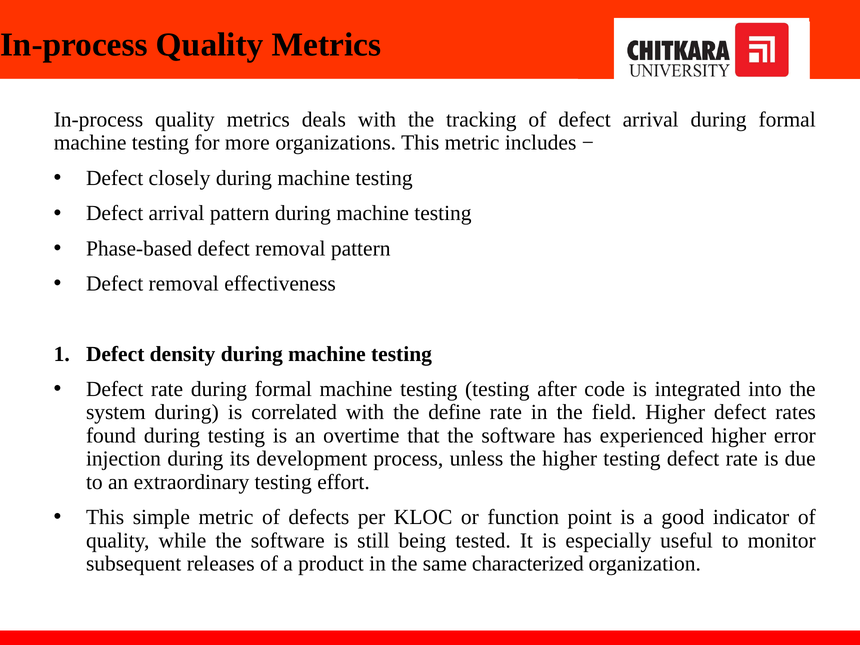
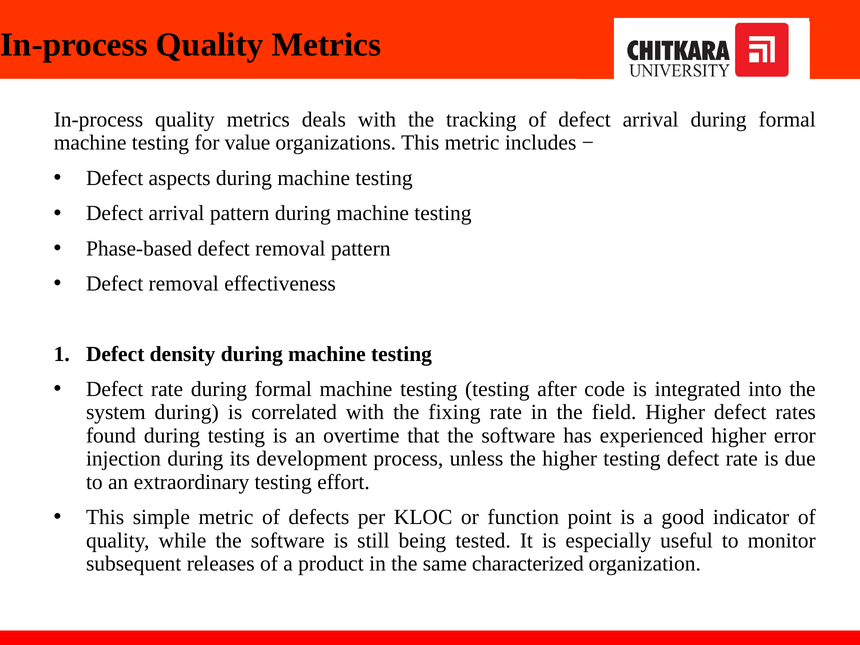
more: more -> value (248, 143)
closely: closely -> aspects (180, 178)
define: define -> fixing (454, 412)
